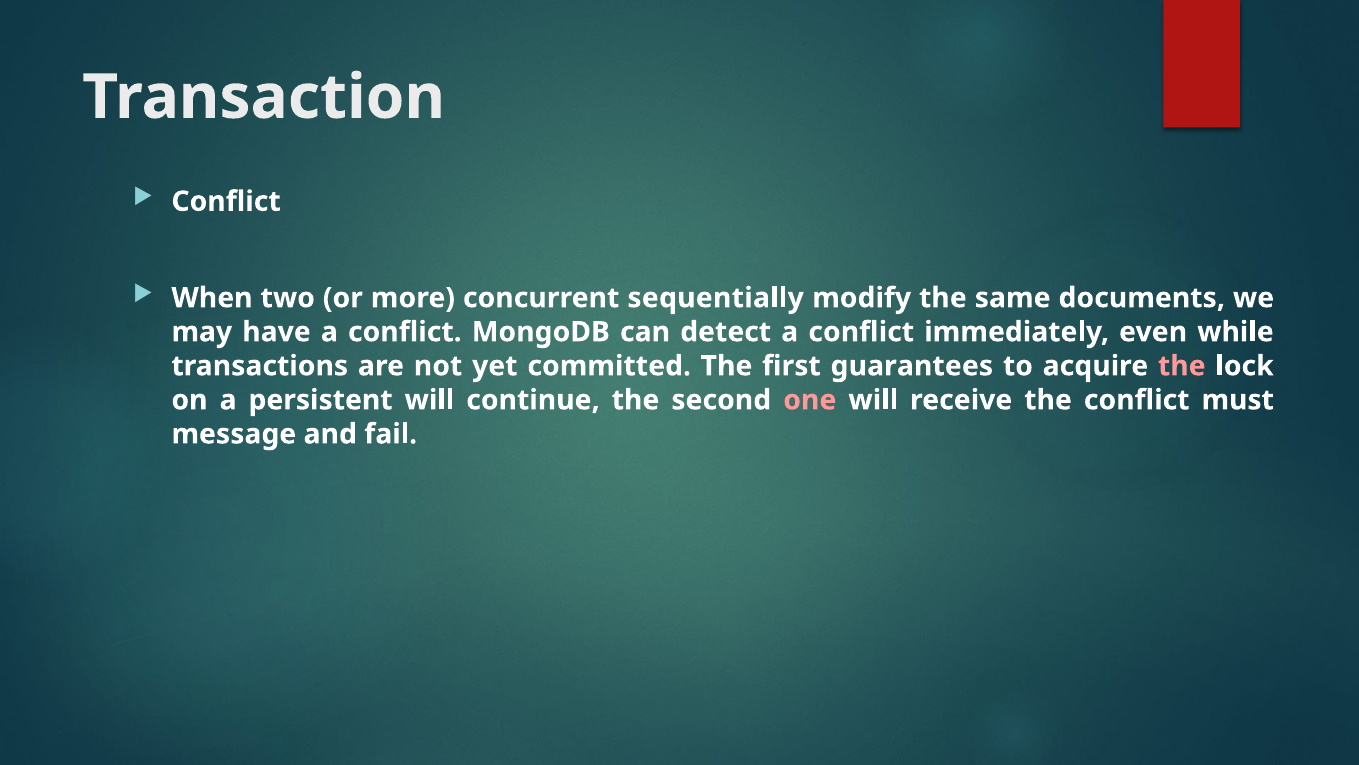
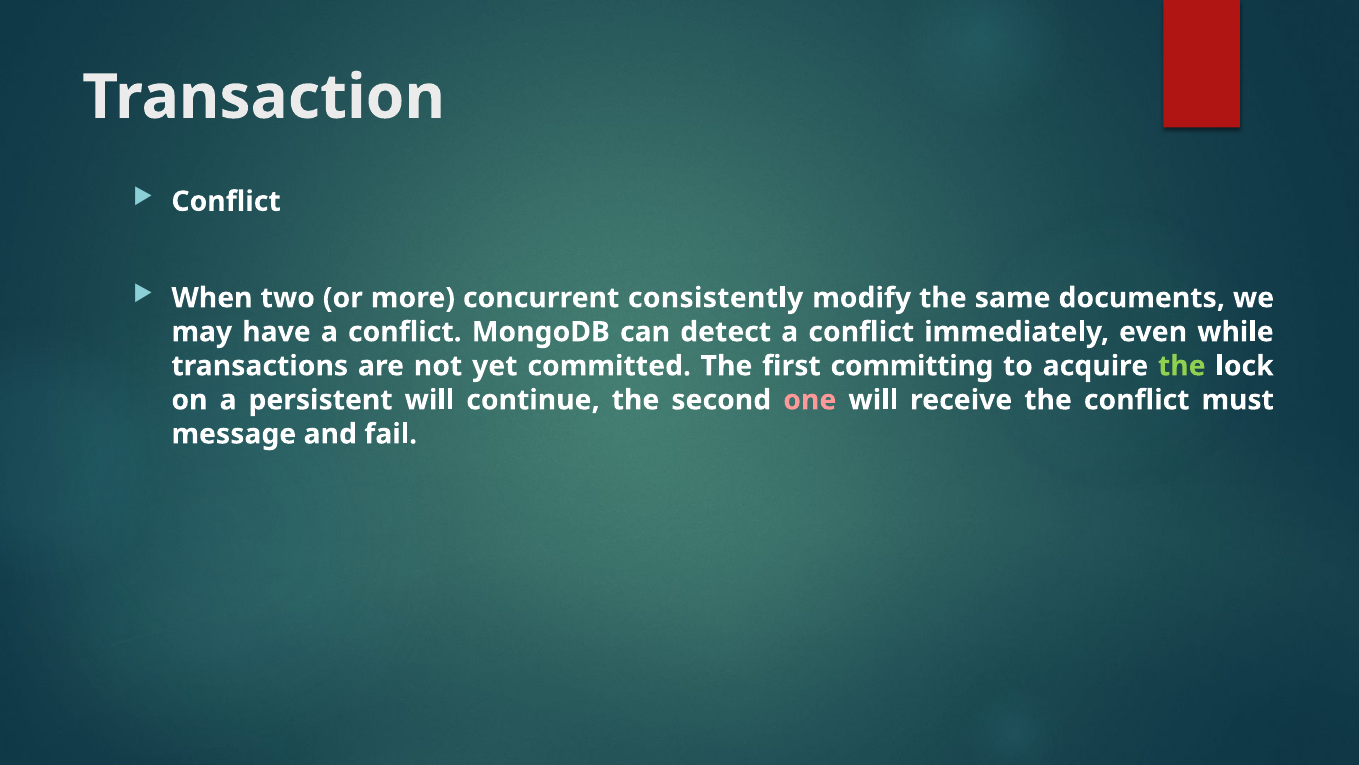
sequentially: sequentially -> consistently (716, 298)
guarantees: guarantees -> committing (912, 366)
the colour: pink -> light green (1182, 366)
